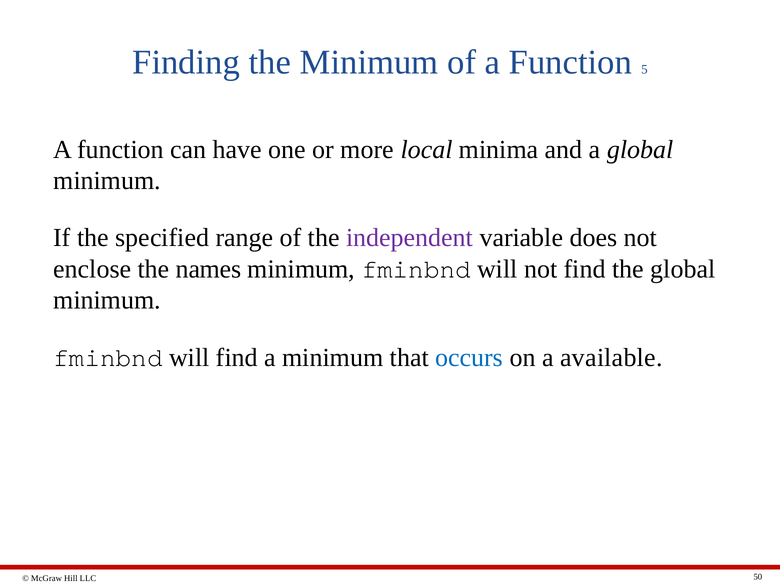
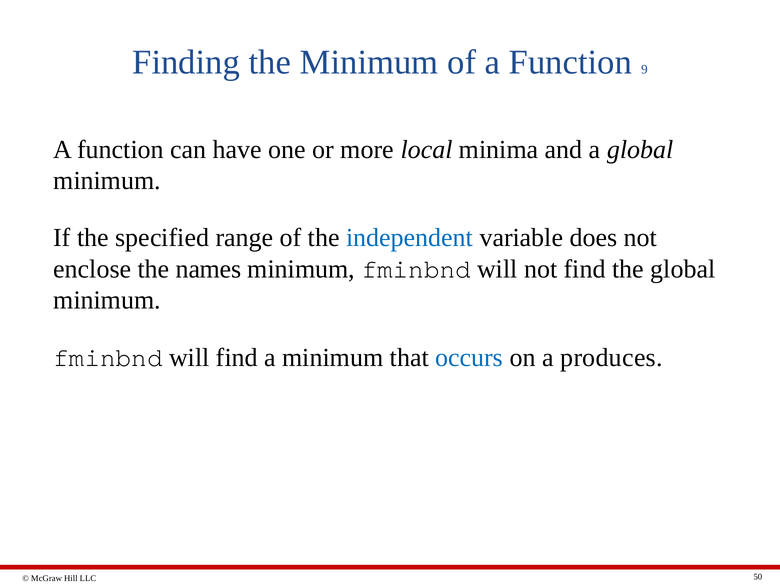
5: 5 -> 9 (644, 70)
independent colour: purple -> blue (410, 238)
available: available -> produces (611, 357)
